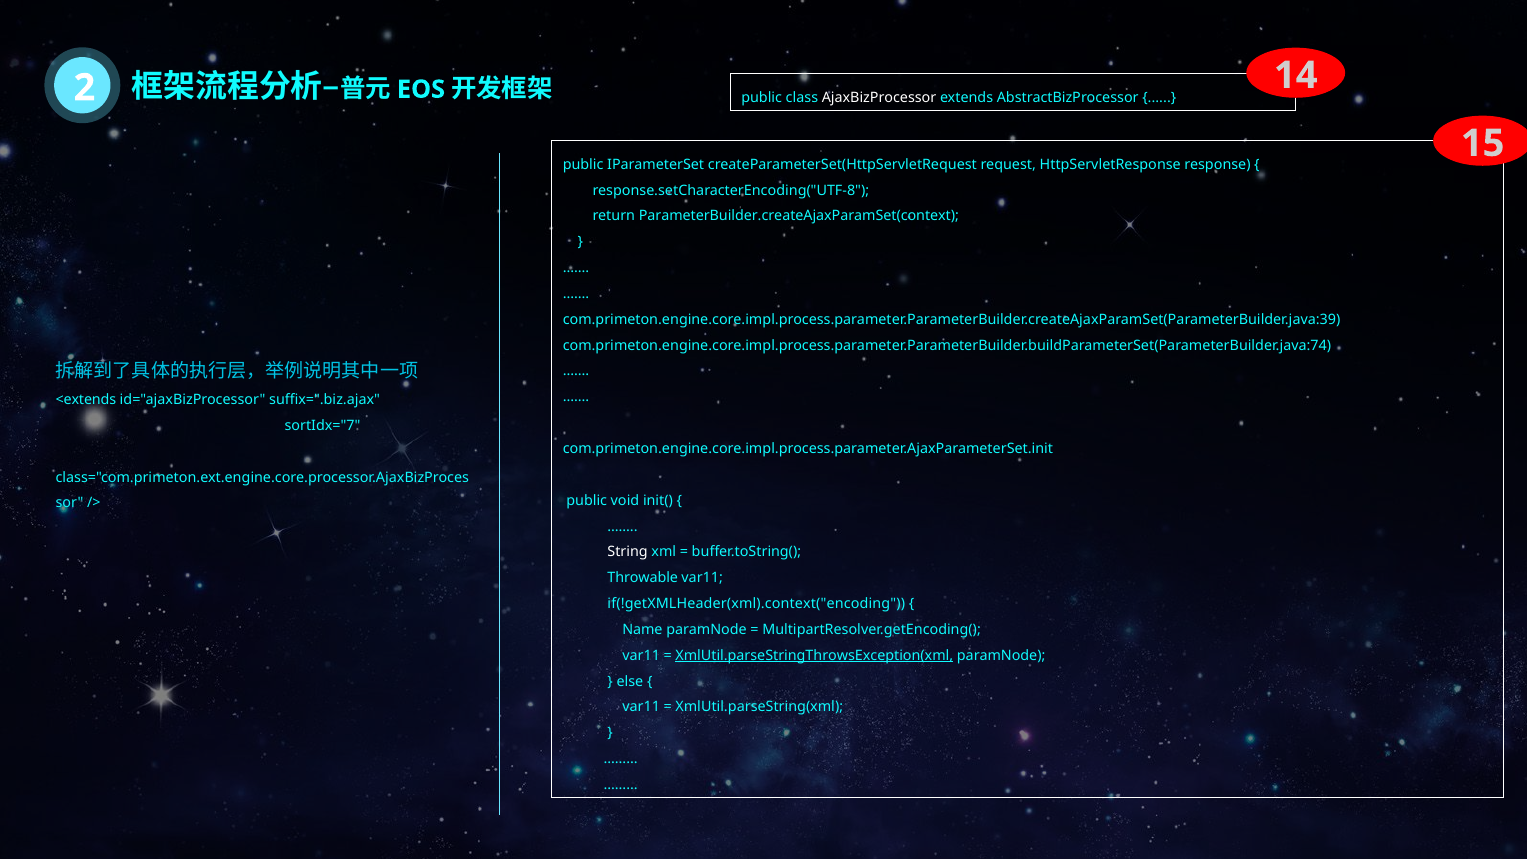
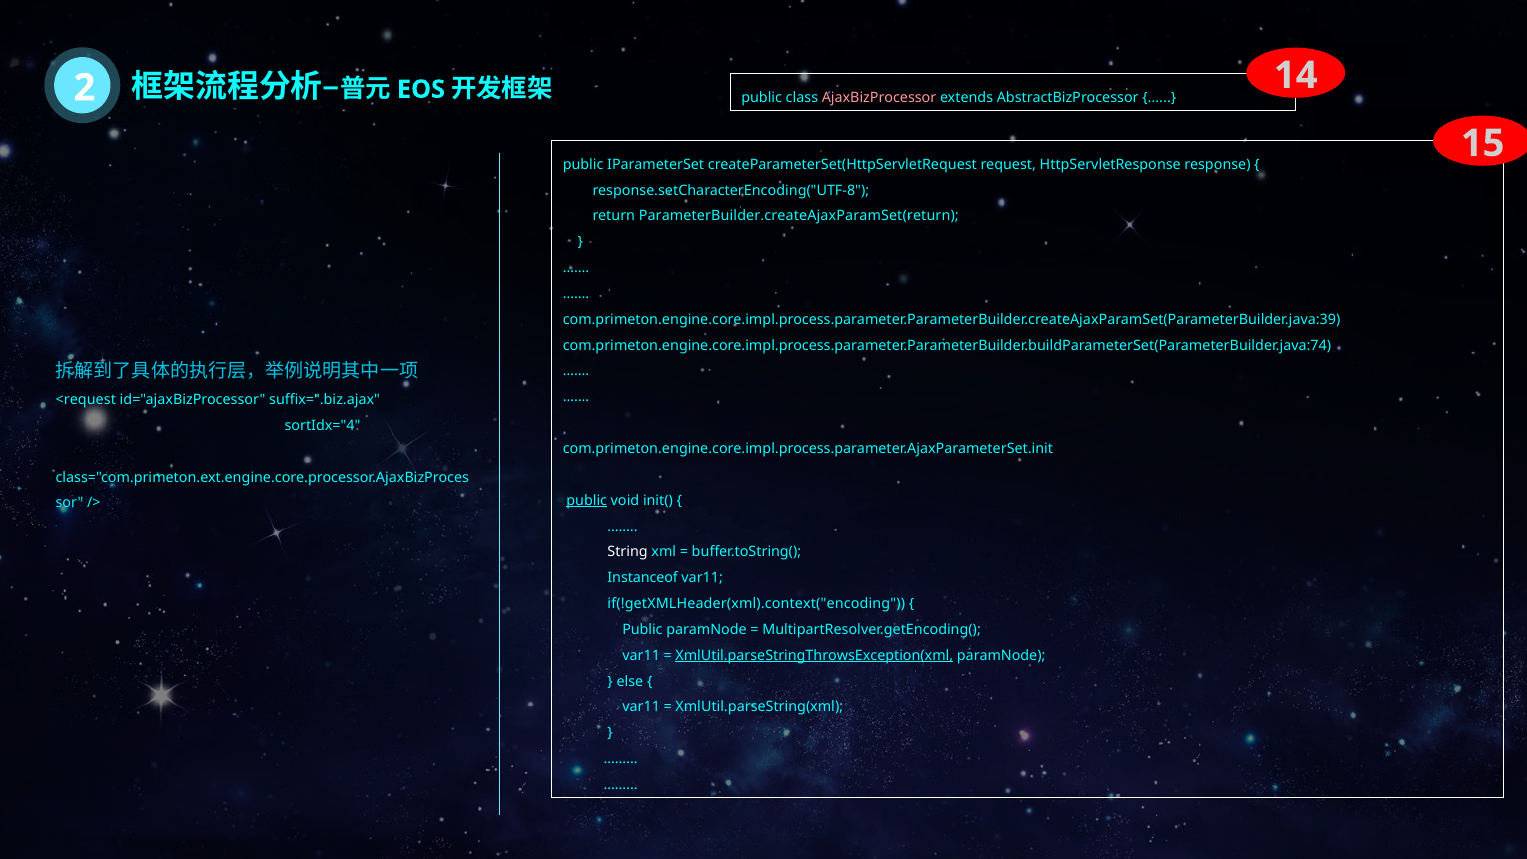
AjaxBizProcessor colour: white -> pink (879, 98)
ParameterBuilder.createAjaxParamSet(context: ParameterBuilder.createAjaxParamSet(context -> ParameterBuilder.createAjaxParamSet(return (799, 216)
<extends: <extends -> <request (86, 400)
sortIdx="7: sortIdx="7 -> sortIdx="4 (323, 426)
public underline: none -> present (587, 500)
Throwable: Throwable -> Instanceof (643, 578)
Name: Name -> Public (642, 630)
